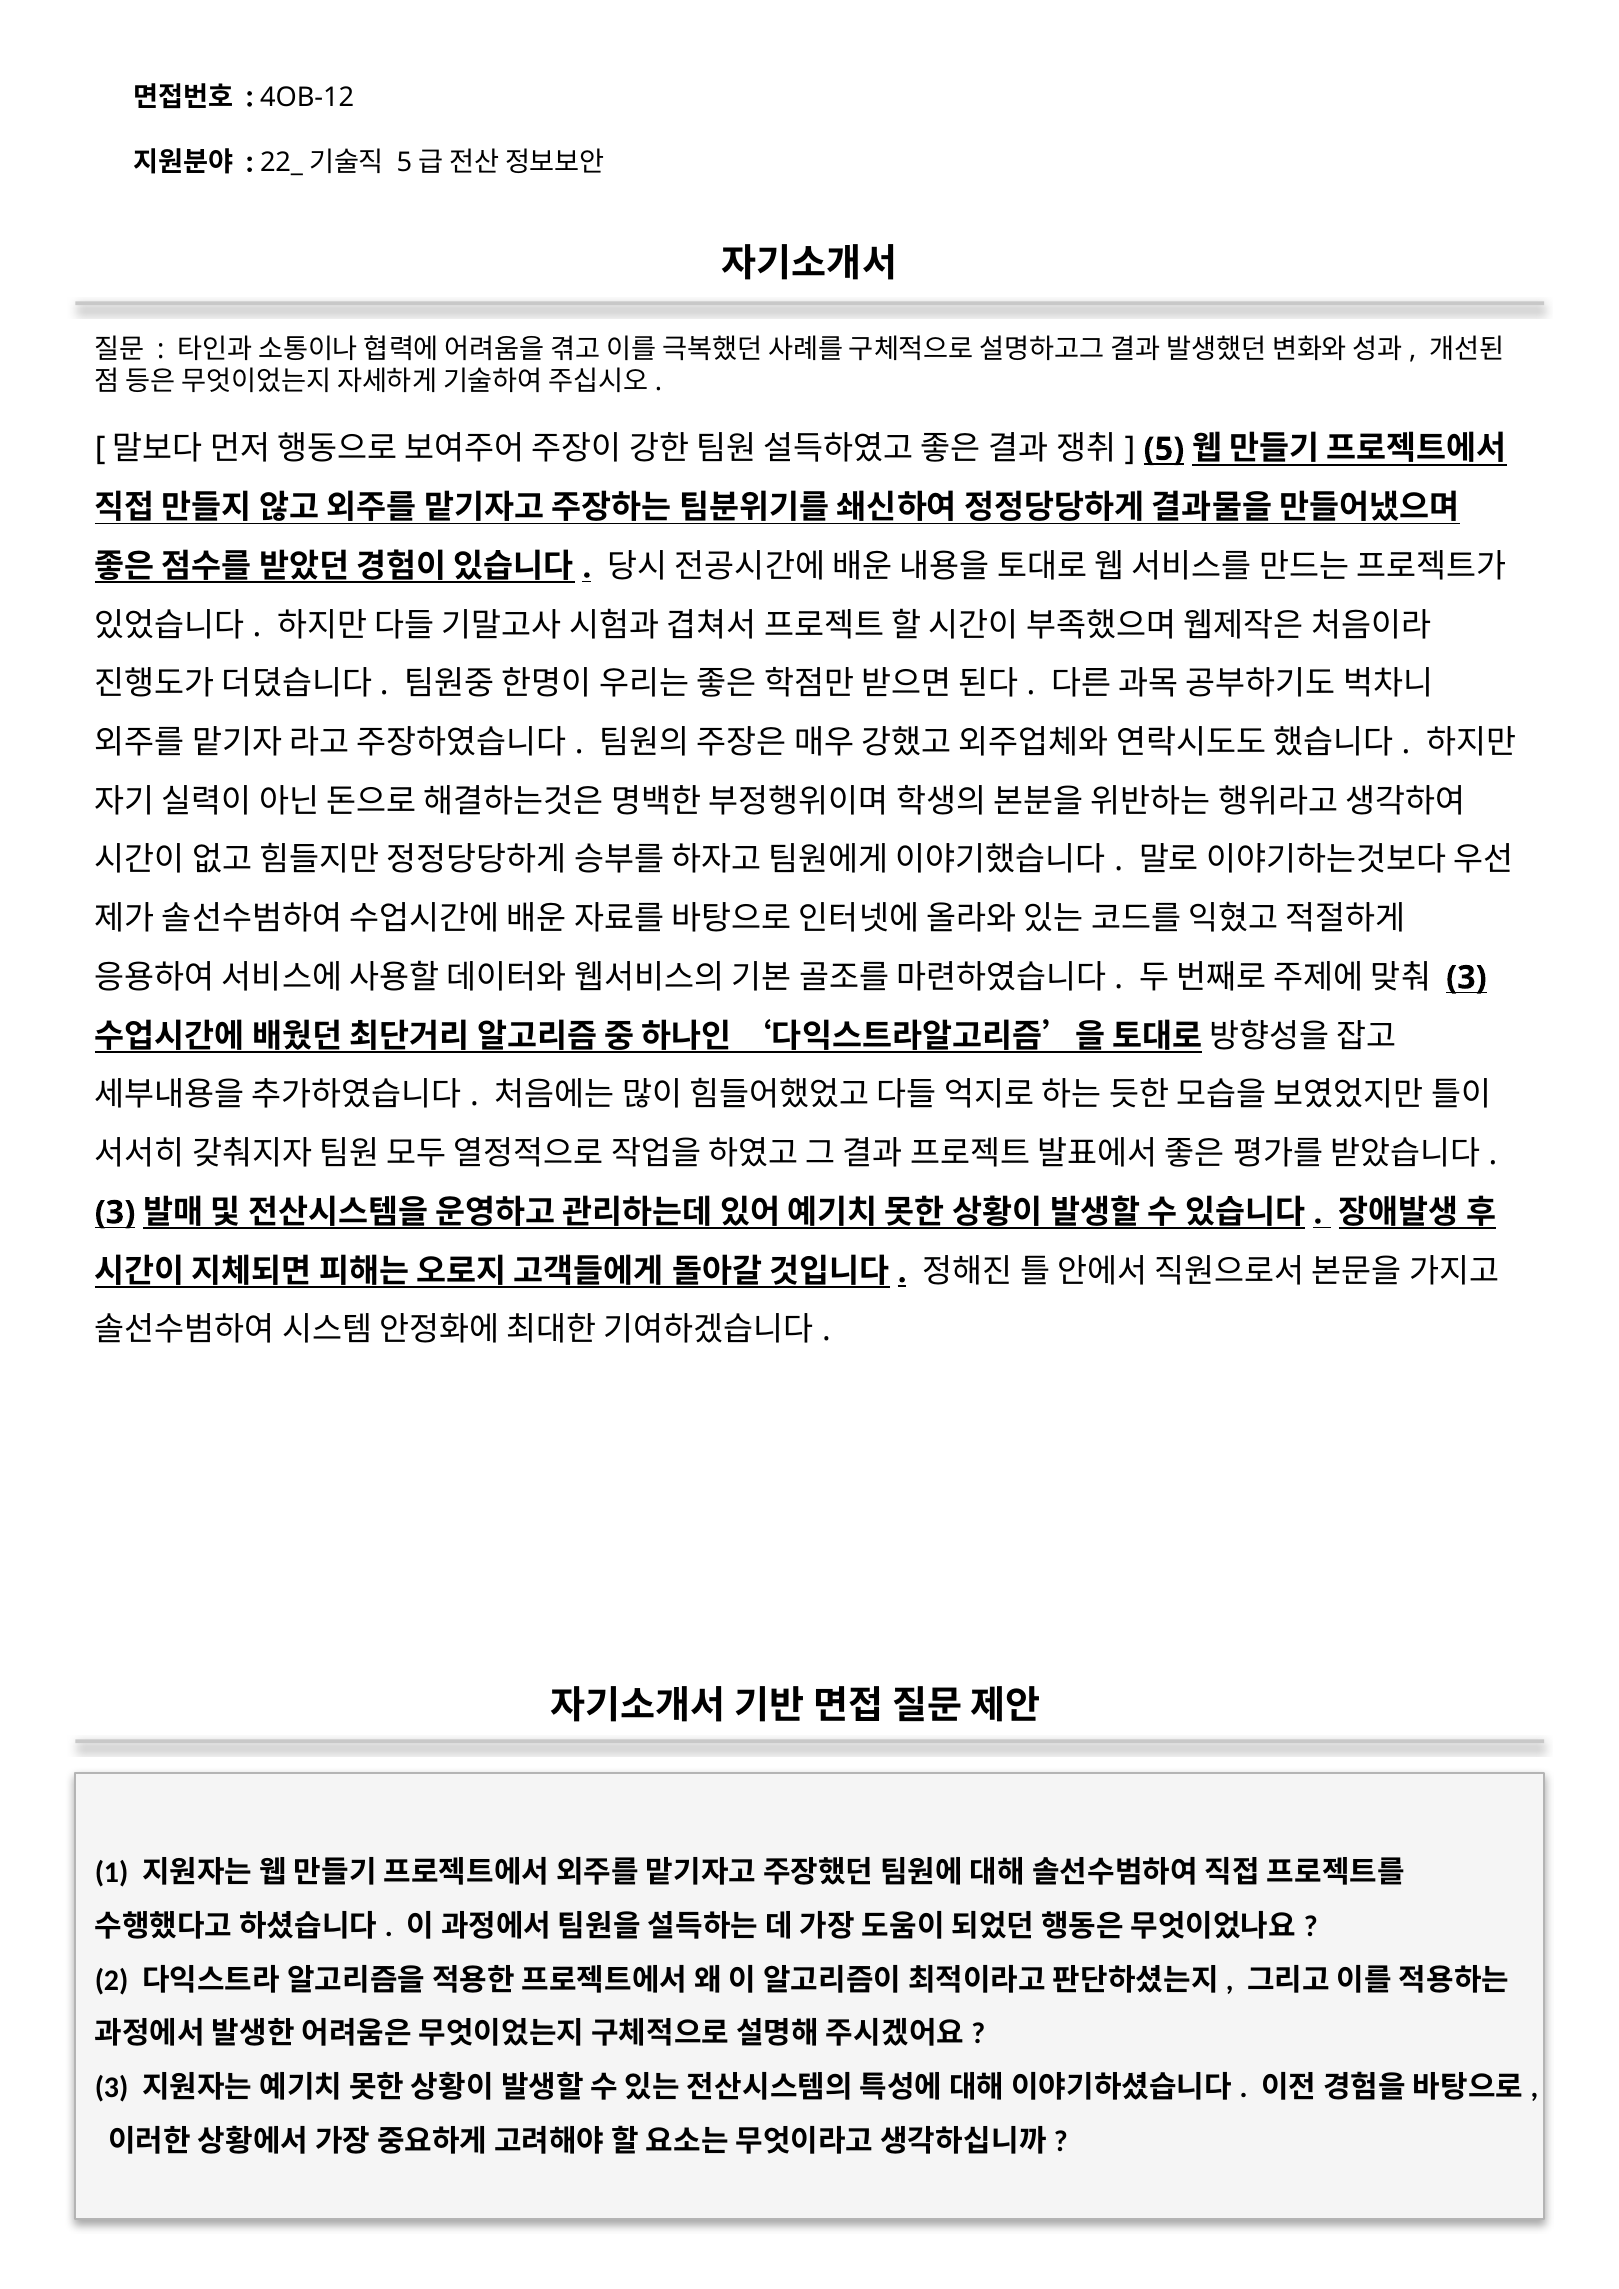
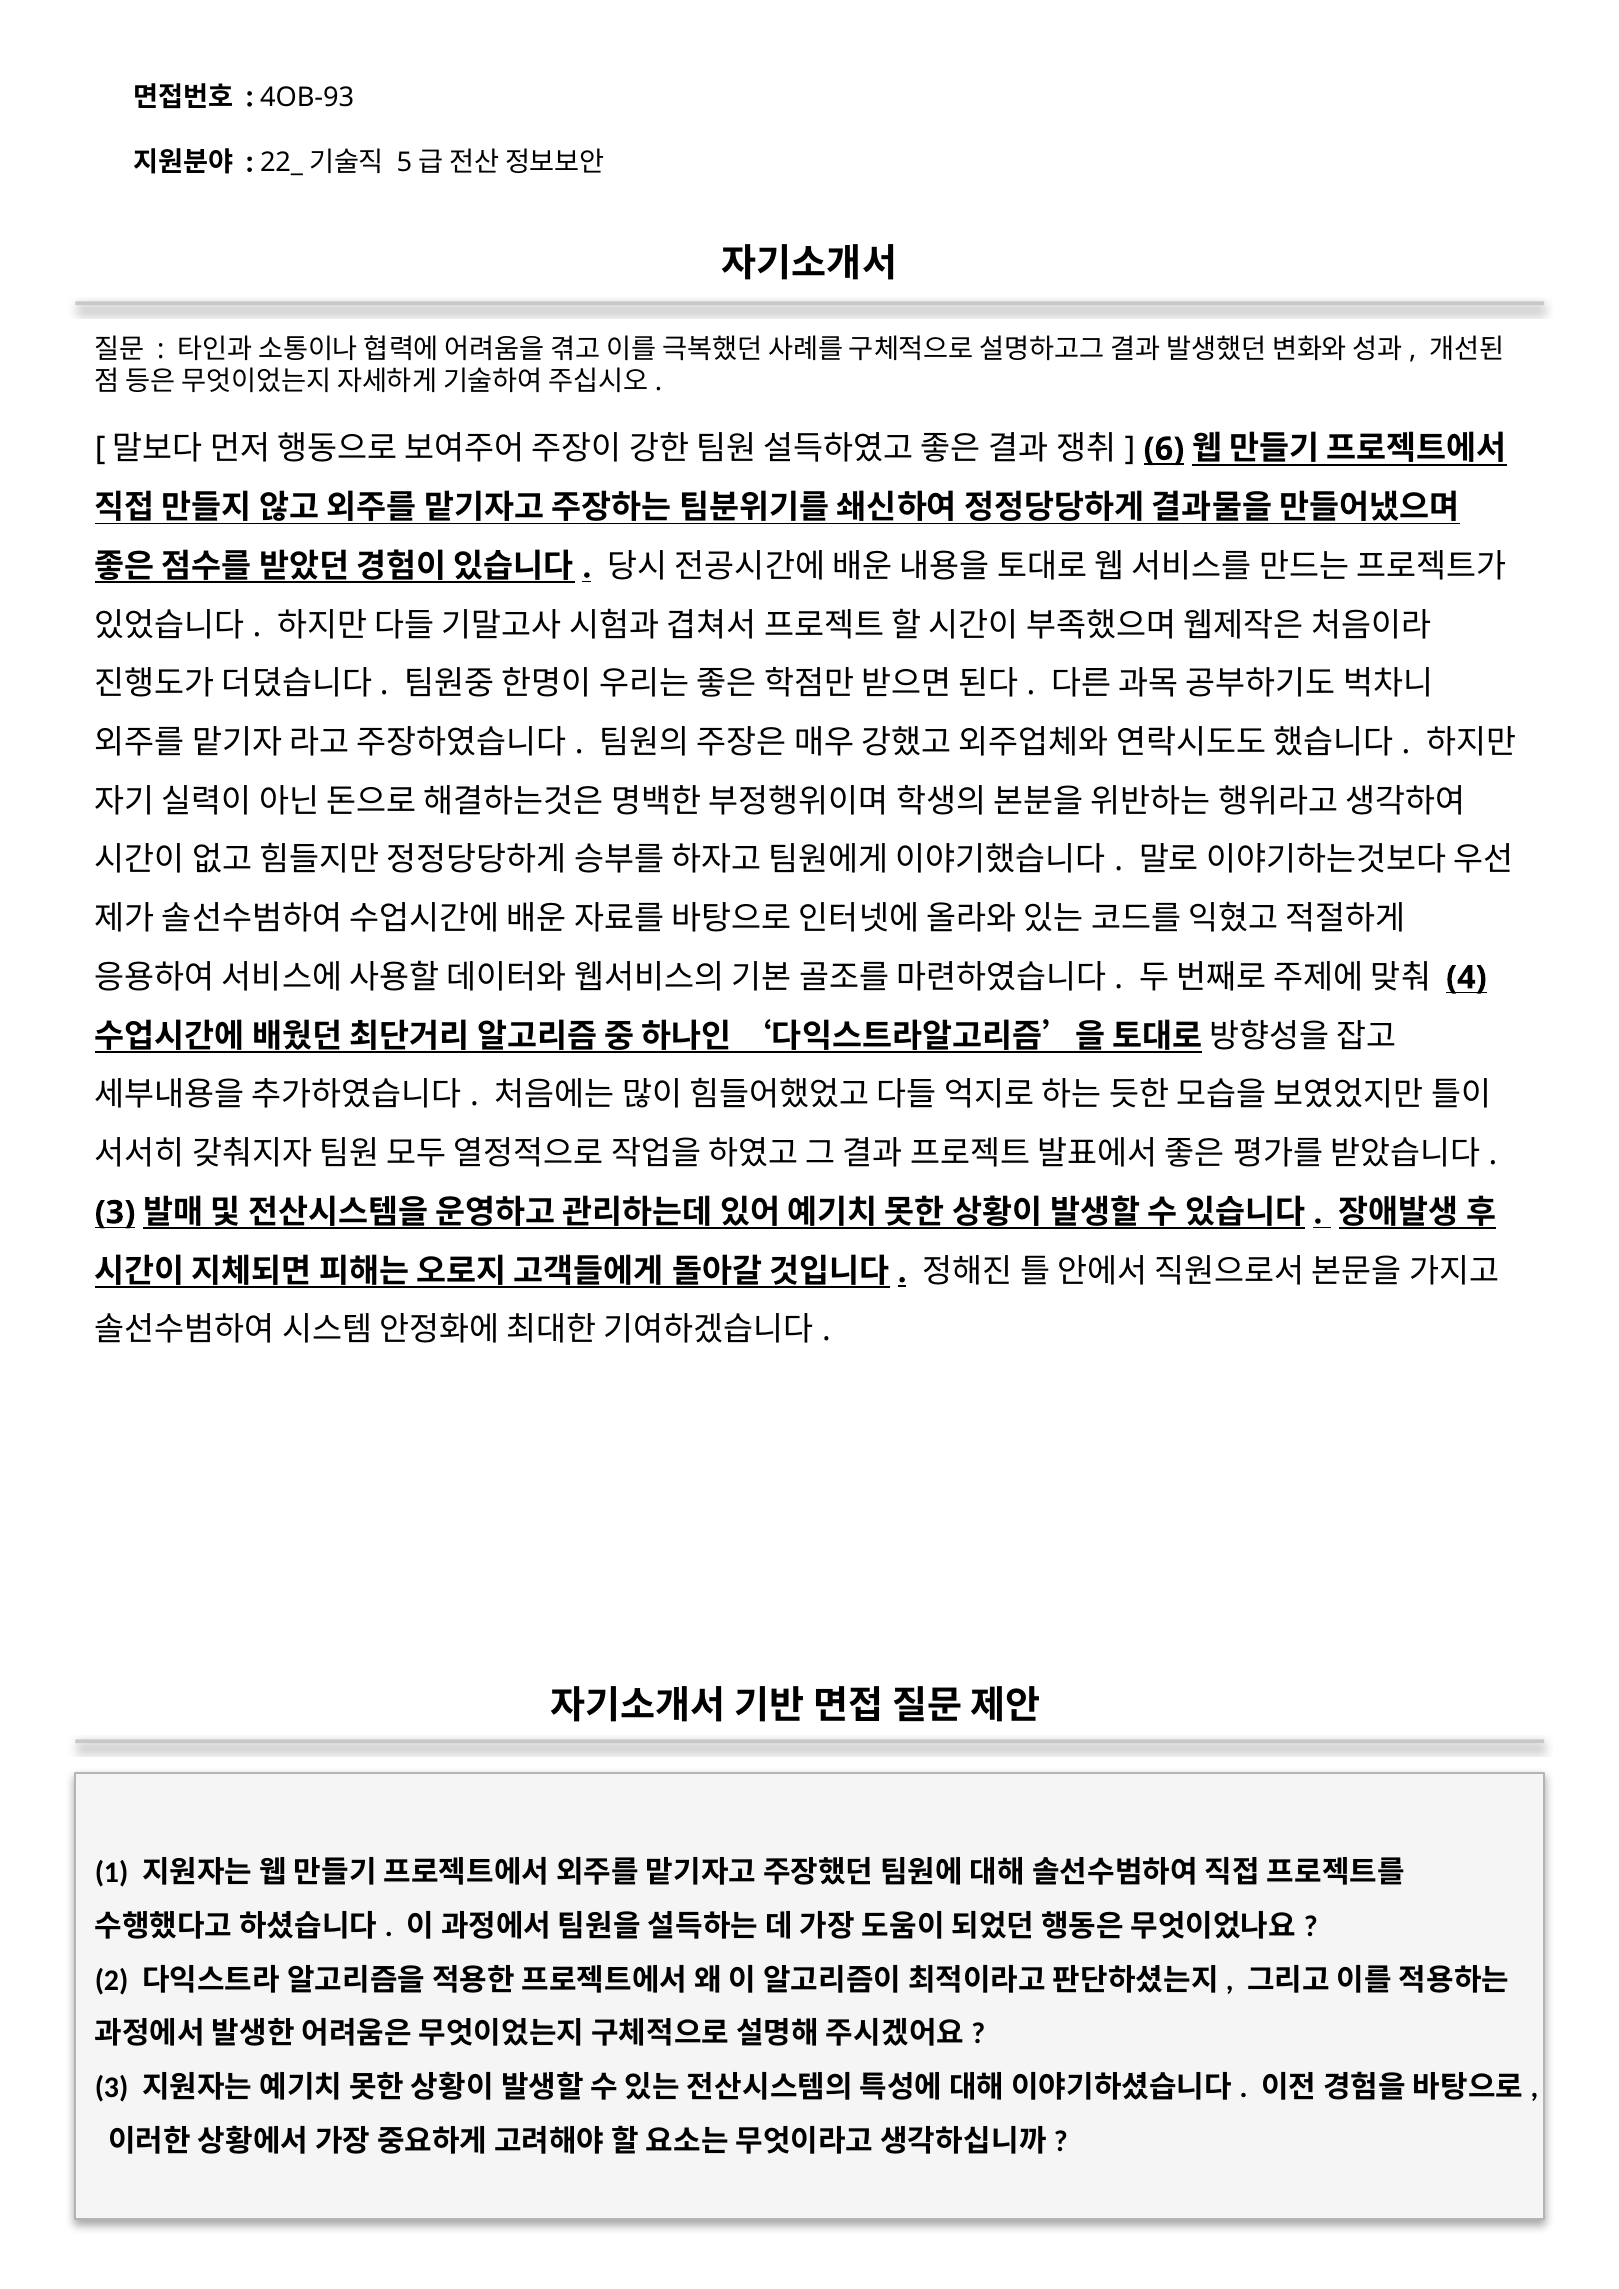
4OB-12: 4OB-12 -> 4OB-93 (307, 97)
5: 5 -> 6 (1164, 449)
3: 3 -> 4 (1466, 978)
